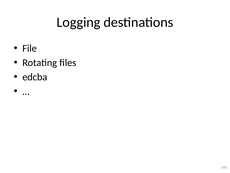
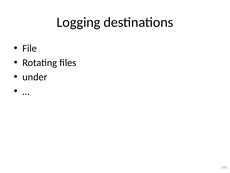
edcba: edcba -> under (35, 77)
